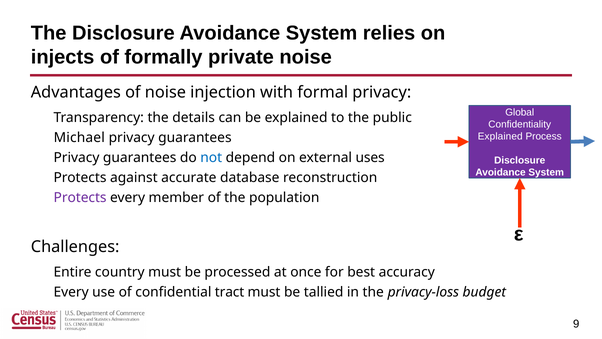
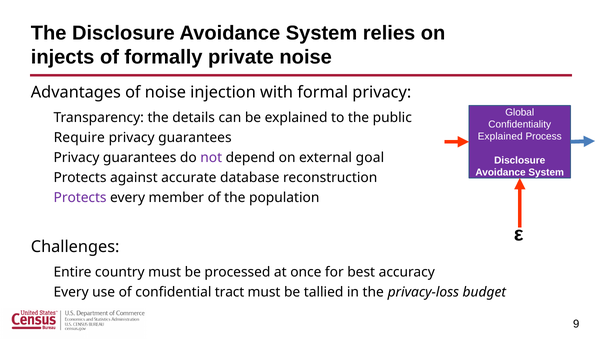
Michael: Michael -> Require (79, 137)
not colour: blue -> purple (211, 157)
uses: uses -> goal (370, 157)
